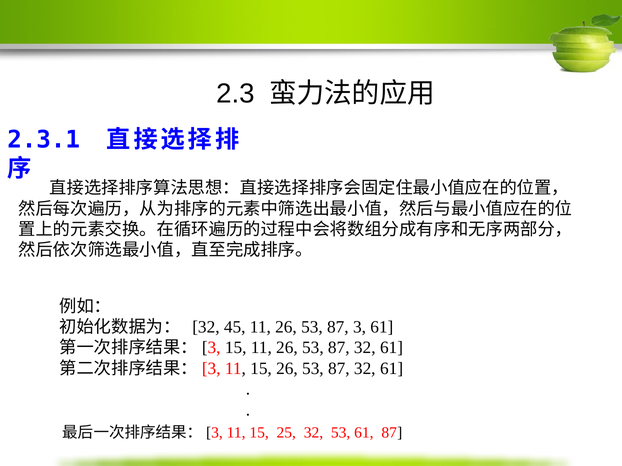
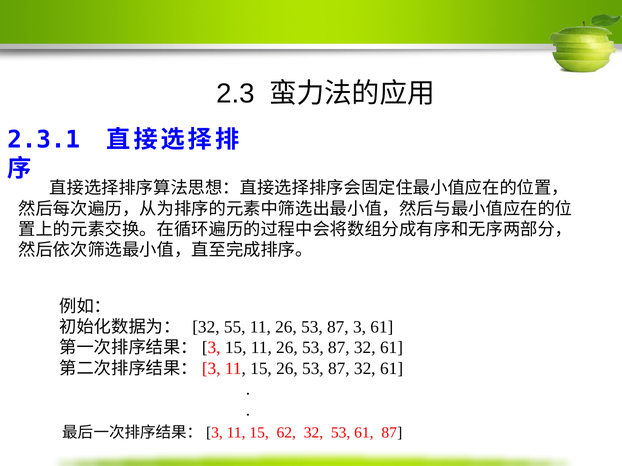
45: 45 -> 55 (235, 327)
25: 25 -> 62 (286, 433)
